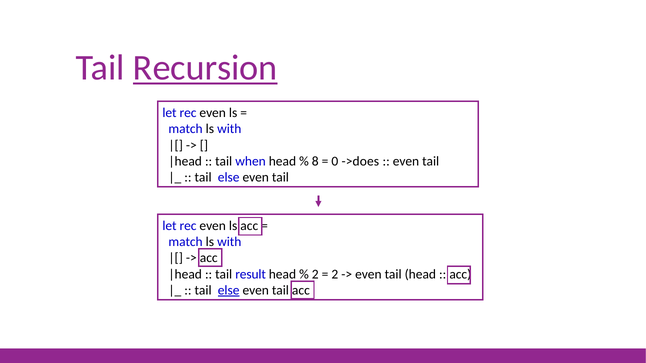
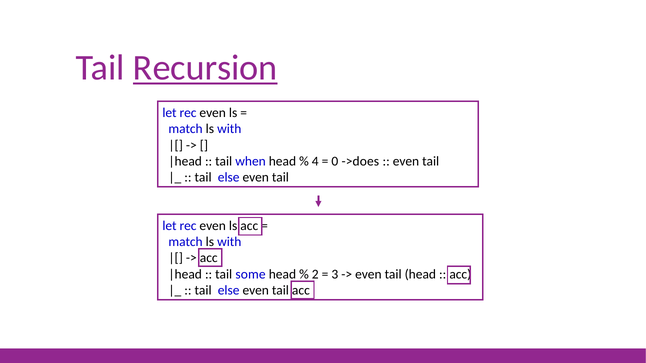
8: 8 -> 4 (315, 161)
result: result -> some (250, 274)
2: 2 -> 3 (335, 274)
else underline: present -> none (229, 291)
